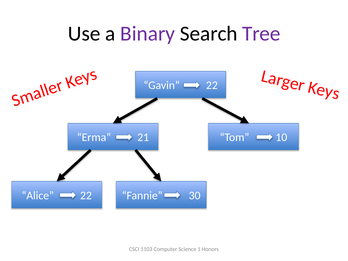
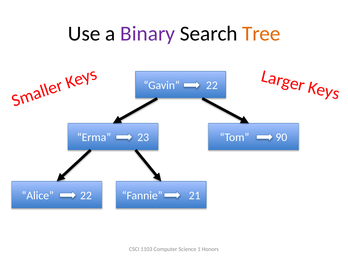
Tree colour: purple -> orange (261, 34)
21: 21 -> 23 (143, 137)
10: 10 -> 90 (281, 137)
30: 30 -> 21 (195, 195)
